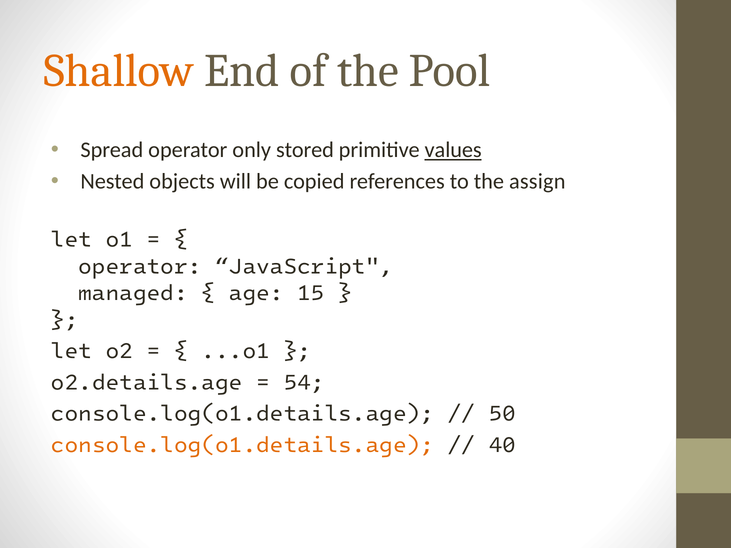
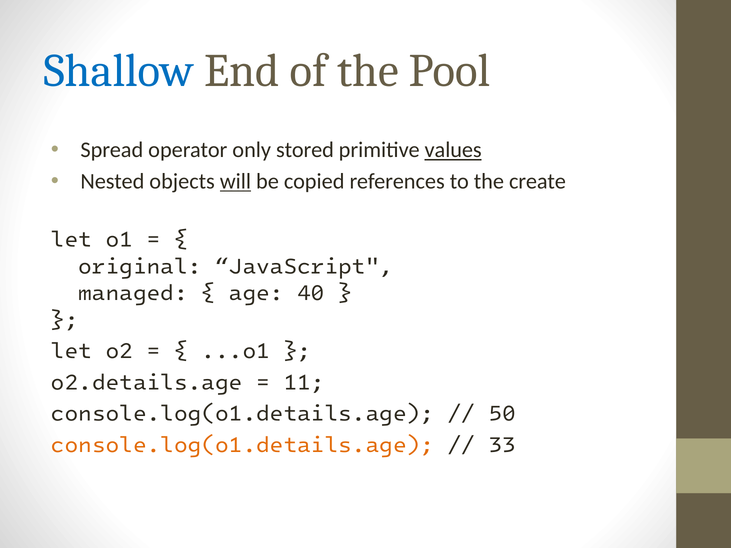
Shallow colour: orange -> blue (119, 71)
will underline: none -> present (235, 181)
assign: assign -> create (537, 181)
operator: operator -> original (140, 266)
15: 15 -> 40 (311, 293)
54: 54 -> 11 (304, 382)
40: 40 -> 33 (502, 445)
